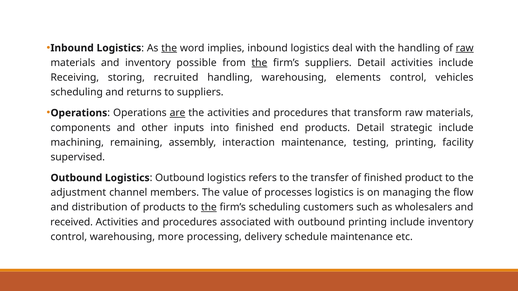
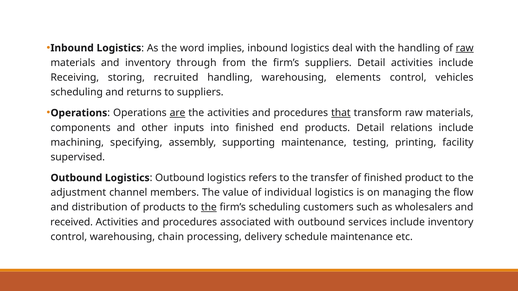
the underline: present -> none (169, 48)
possible: possible -> through (197, 63)
the underline: present -> none (259, 63)
that underline: none -> present (341, 113)
strategic: strategic -> relations (411, 128)
remaining: remaining -> specifying (136, 143)
interaction: interaction -> supporting (249, 143)
processes: processes -> individual (288, 193)
outbound printing: printing -> services (368, 222)
more: more -> chain (171, 237)
